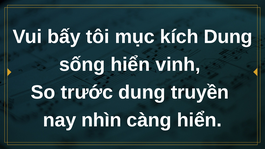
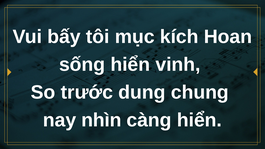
kích Dung: Dung -> Hoan (228, 37)
truyền: truyền -> chung (200, 92)
